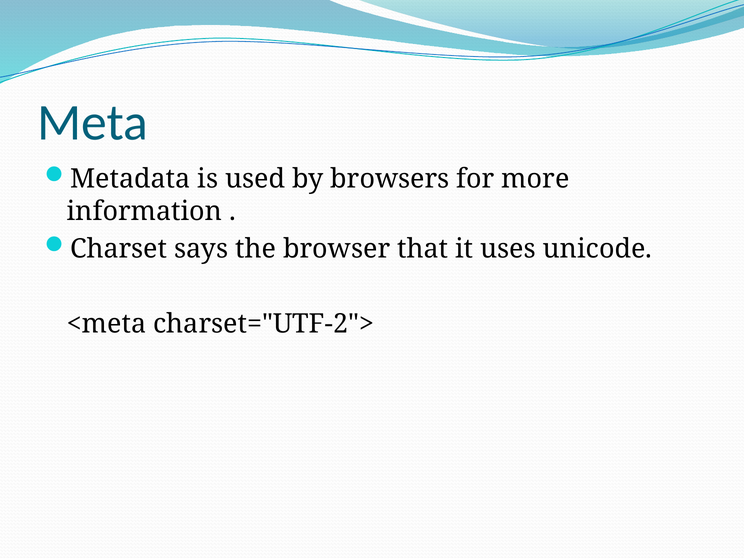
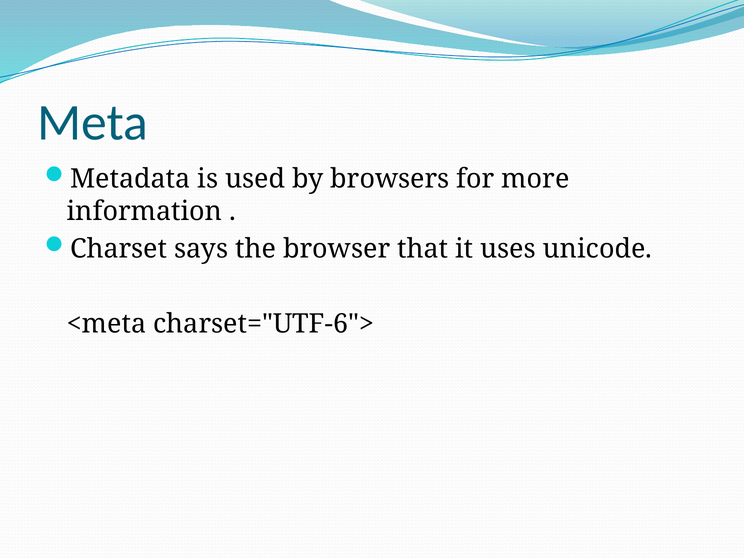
charset="UTF-2">: charset="UTF-2"> -> charset="UTF-6"> (264, 324)
